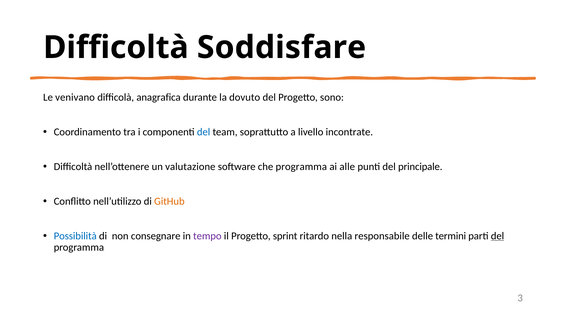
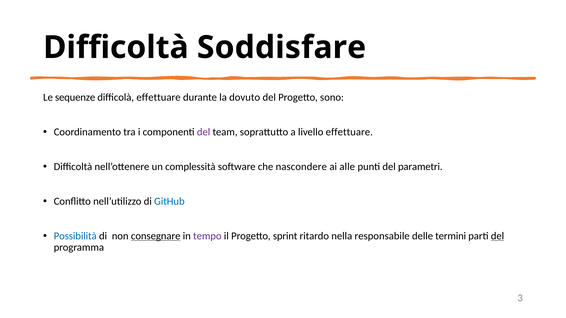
venivano: venivano -> sequenze (75, 97)
difficolà anagrafica: anagrafica -> effettuare (158, 97)
del colour: blue -> purple (204, 132)
livello incontrate: incontrate -> effettuare (349, 132)
valutazione: valutazione -> complessità (190, 167)
che programma: programma -> nascondere (301, 167)
principale: principale -> parametri (420, 167)
GitHub colour: orange -> blue (169, 201)
consegnare underline: none -> present (156, 236)
